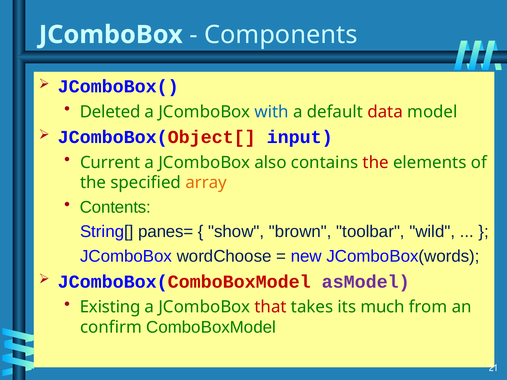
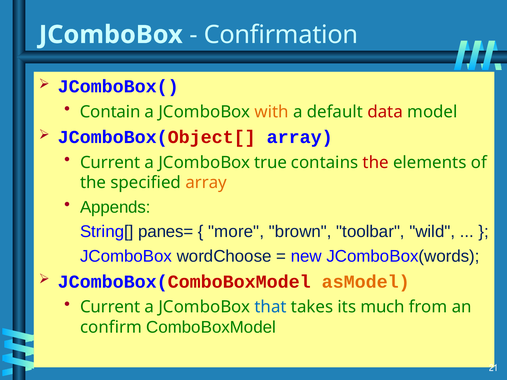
Components: Components -> Confirmation (281, 35)
Deleted: Deleted -> Contain (110, 112)
with colour: blue -> orange (272, 112)
JComboBox(Object[ input: input -> array (300, 137)
also: also -> true (271, 163)
Contents: Contents -> Appends (115, 207)
show: show -> more (236, 232)
asModel colour: purple -> orange (366, 282)
Existing: Existing -> Current (110, 307)
that colour: red -> blue (271, 307)
